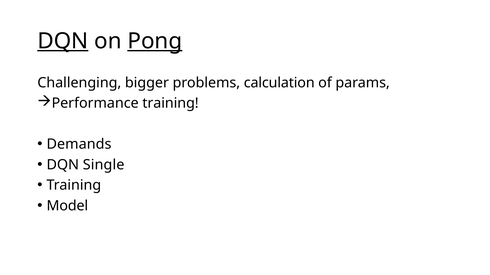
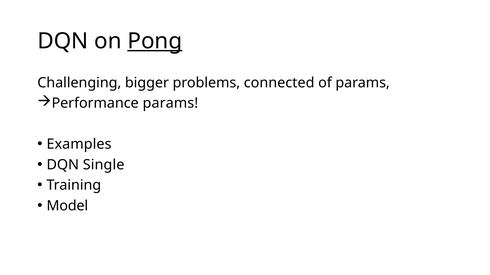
DQN underline: present -> none (63, 41)
calculation: calculation -> connected (279, 83)
Performance training: training -> params (170, 103)
Demands: Demands -> Examples (79, 144)
